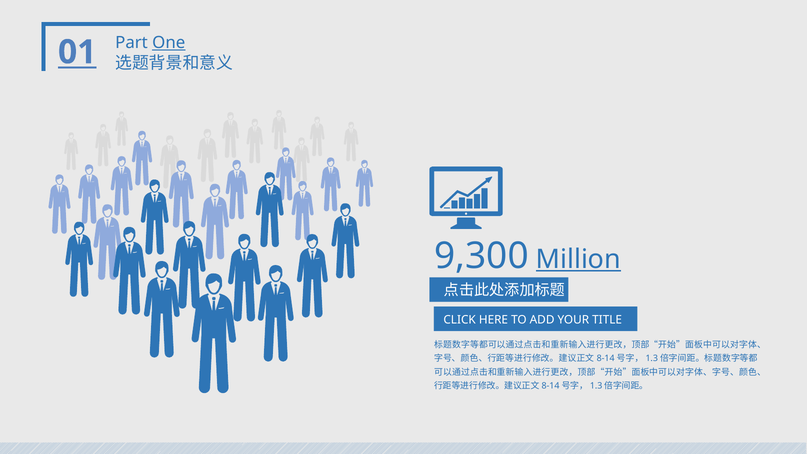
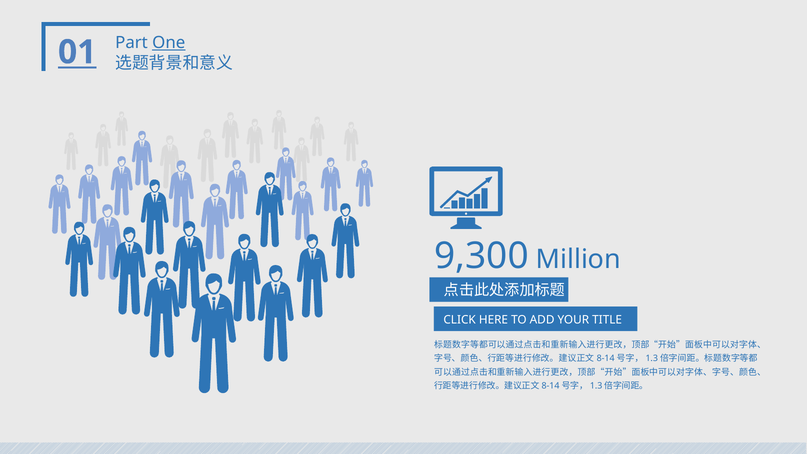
Million underline: present -> none (578, 259)
